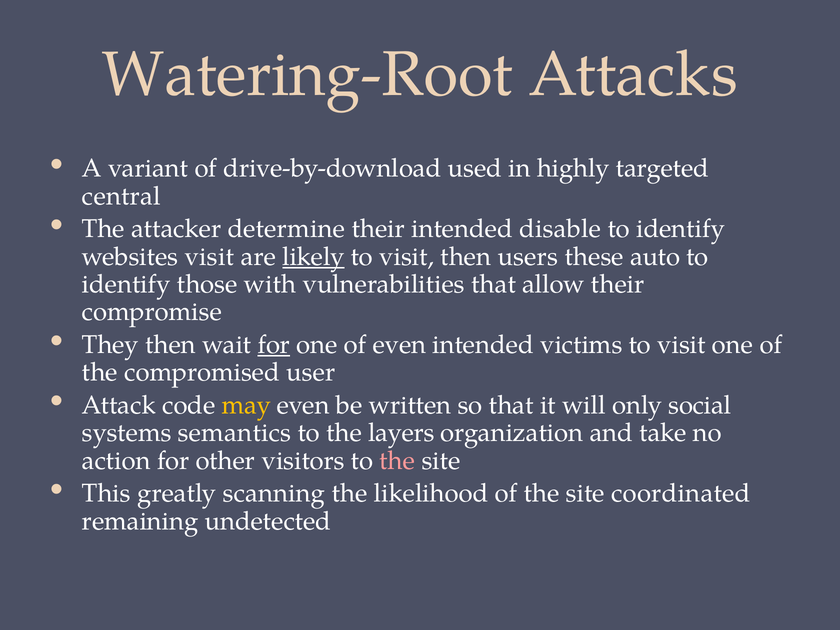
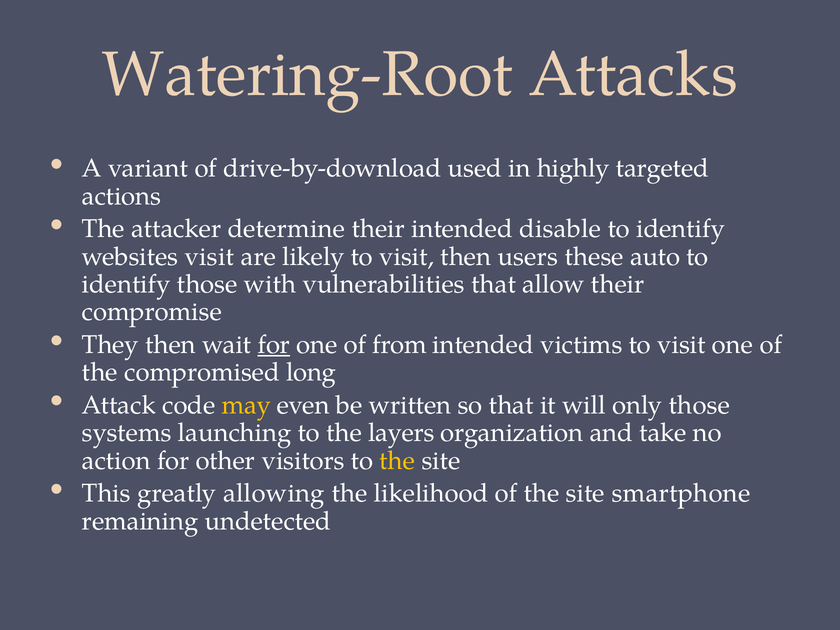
central: central -> actions (121, 196)
likely underline: present -> none (313, 257)
of even: even -> from (400, 345)
user: user -> long (311, 372)
only social: social -> those (700, 405)
semantics: semantics -> launching (235, 433)
the colour: pink -> yellow (397, 461)
scanning: scanning -> allowing (274, 493)
coordinated: coordinated -> smartphone (681, 493)
